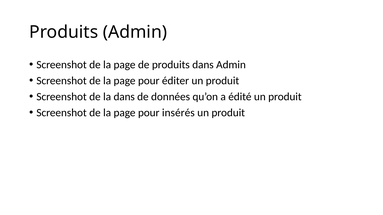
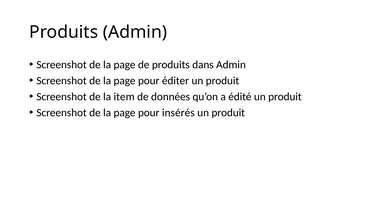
la dans: dans -> item (124, 97)
